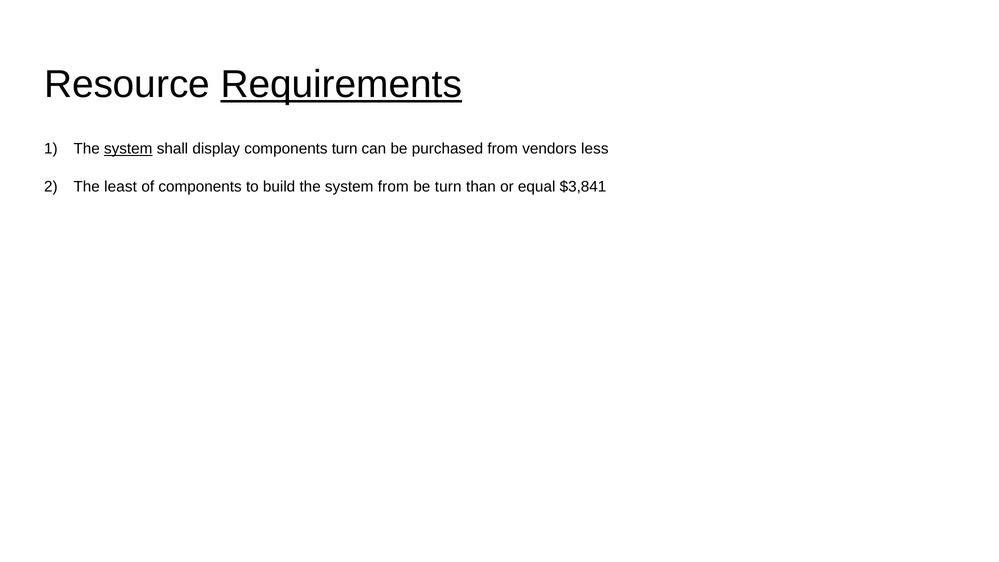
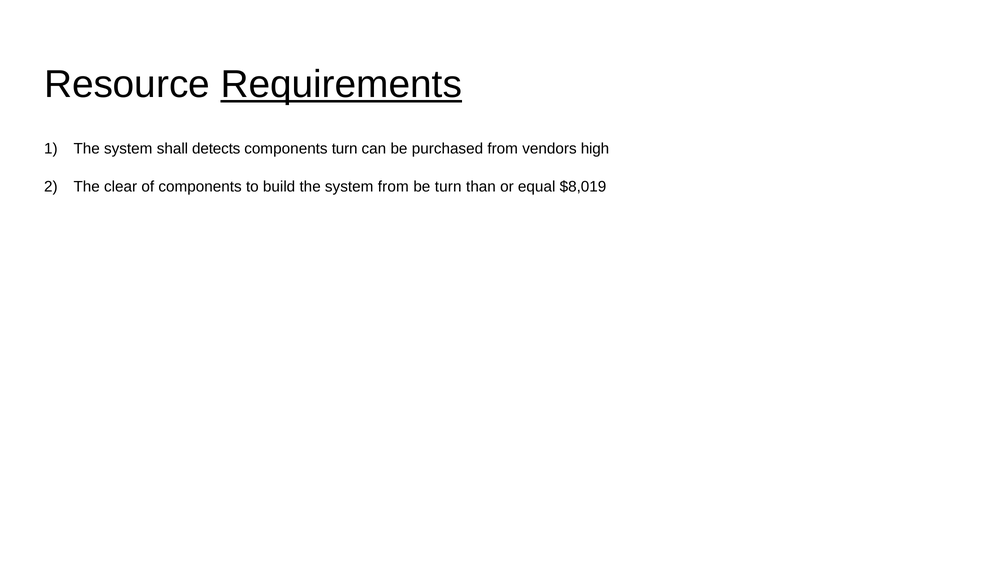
system underline: present -> none (128, 149)
display: display -> detects (216, 149)
less: less -> high (595, 149)
least: least -> clear (121, 187)
$3,841: $3,841 -> $8,019 (583, 187)
